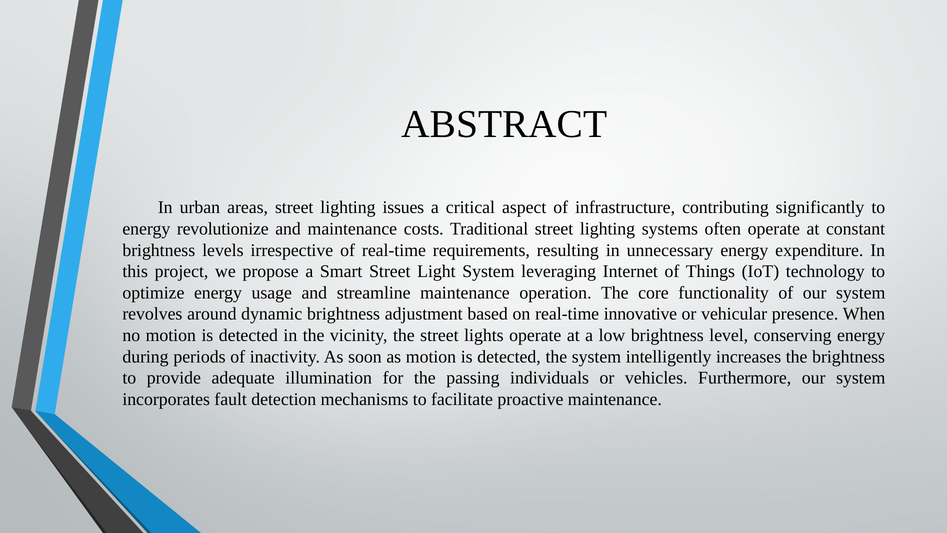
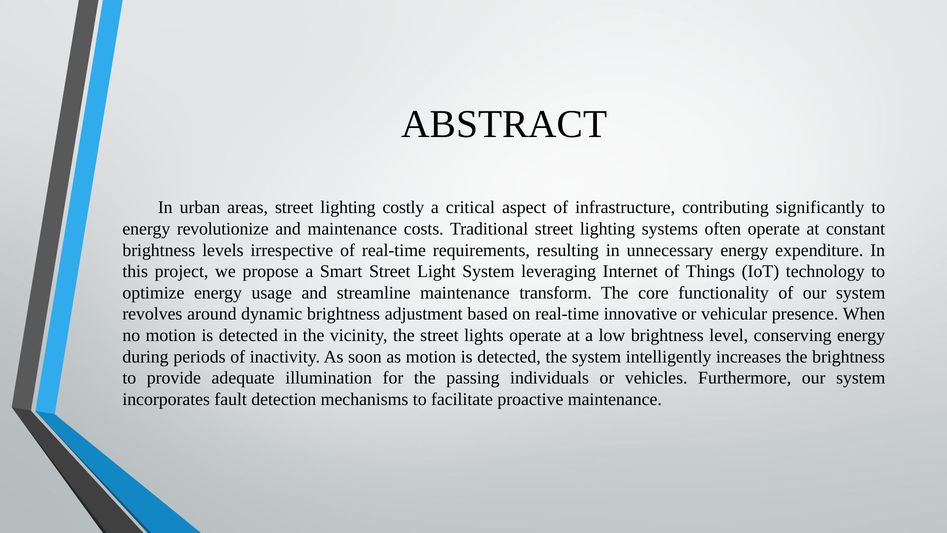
issues: issues -> costly (403, 207)
operation: operation -> transform (556, 293)
